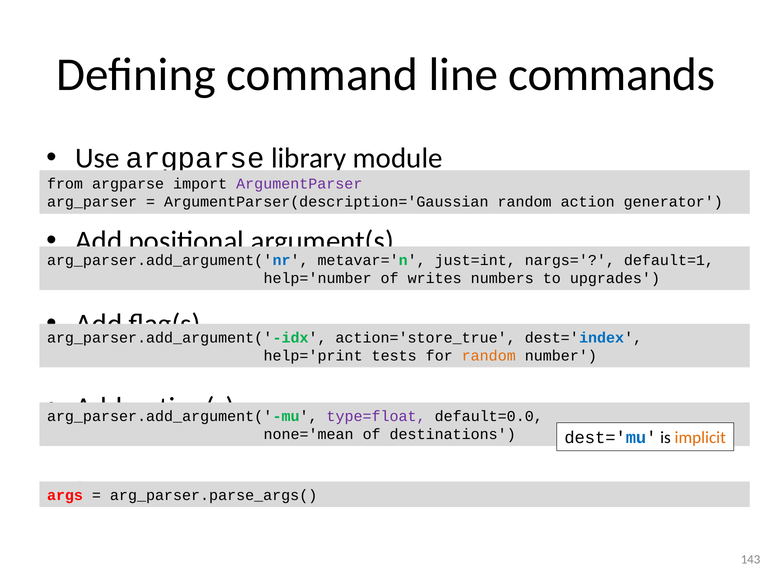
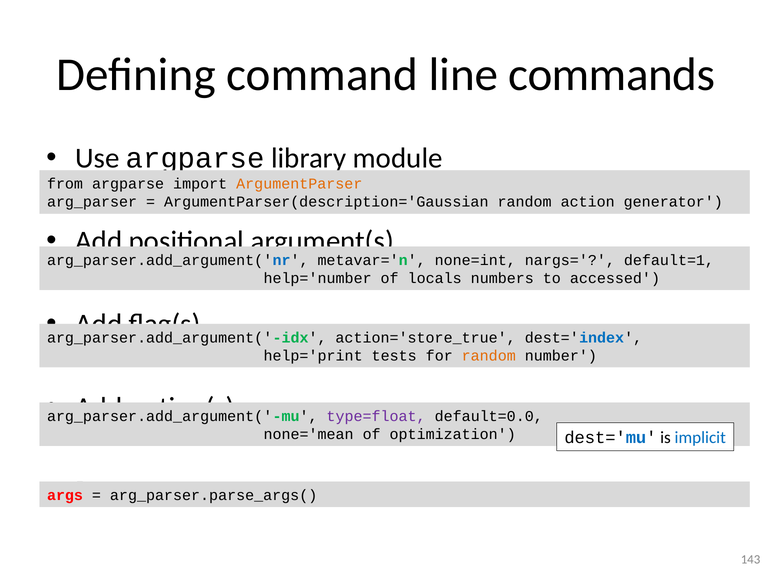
ArgumentParser colour: purple -> orange (299, 184)
just=int: just=int -> none=int (475, 260)
writes: writes -> locals (435, 278)
upgrades: upgrades -> accessed (615, 278)
destinations: destinations -> optimization (453, 434)
implicit colour: orange -> blue (700, 438)
